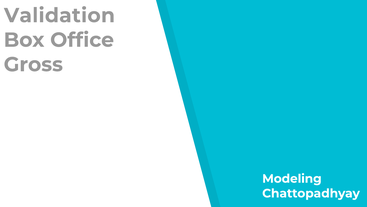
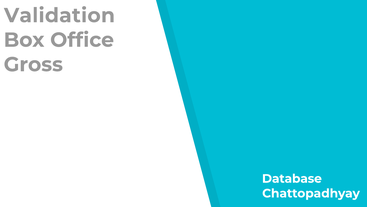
Modeling: Modeling -> Database (292, 178)
